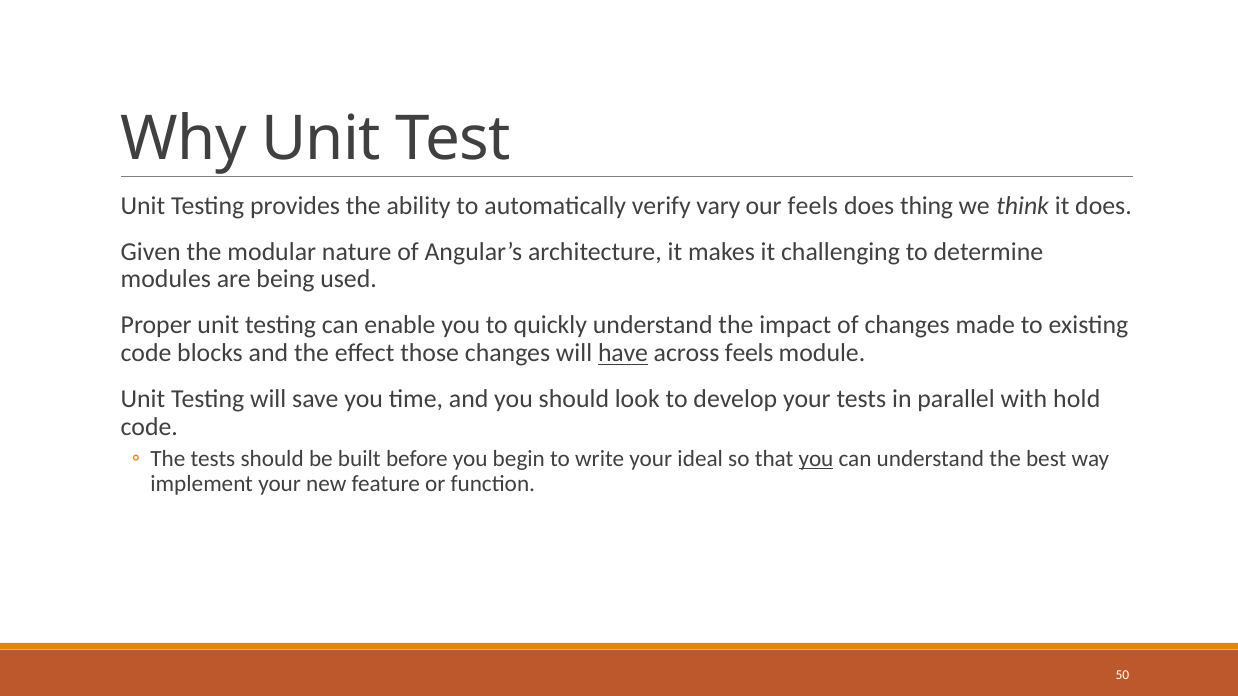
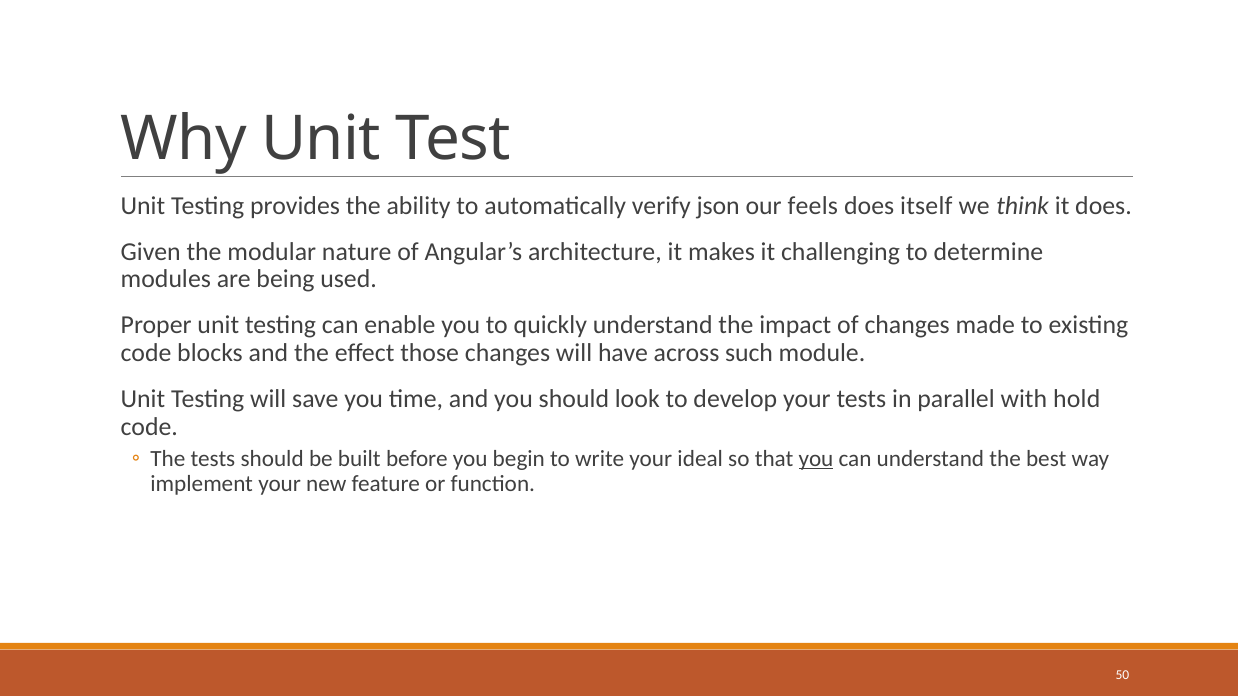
vary: vary -> json (718, 206)
thing: thing -> itself (926, 206)
have underline: present -> none (623, 353)
across feels: feels -> such (749, 353)
